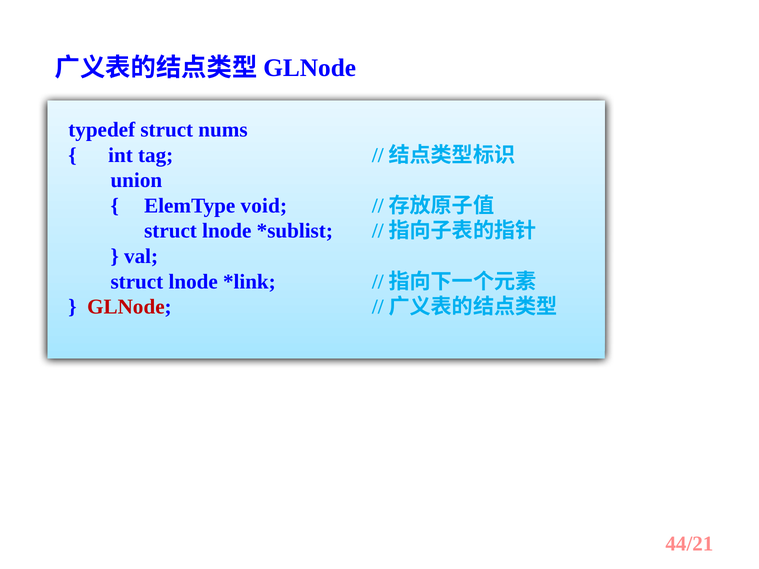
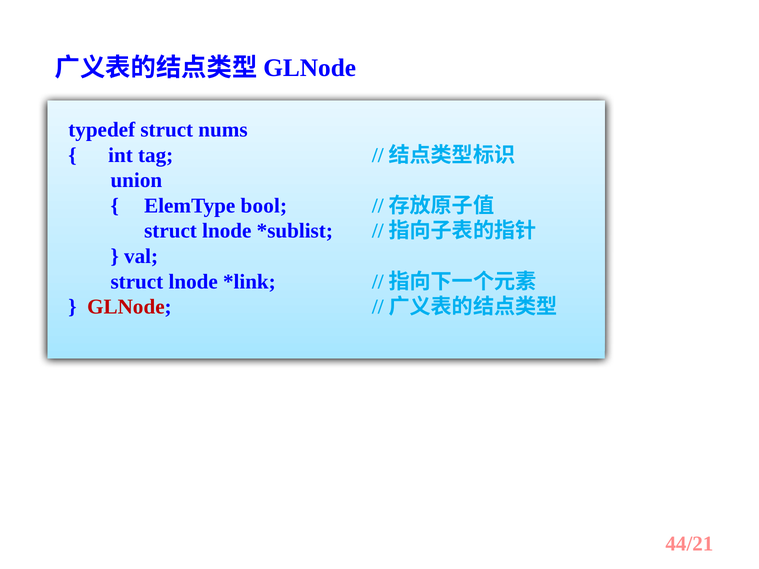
void: void -> bool (264, 206)
